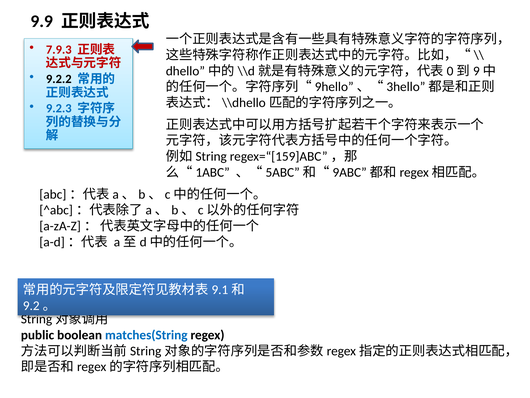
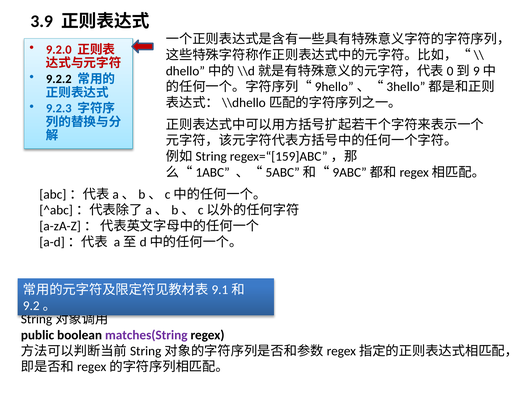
9.9: 9.9 -> 3.9 (42, 21)
7.9.3: 7.9.3 -> 9.2.0 (59, 49)
matches(String colour: blue -> purple (146, 335)
